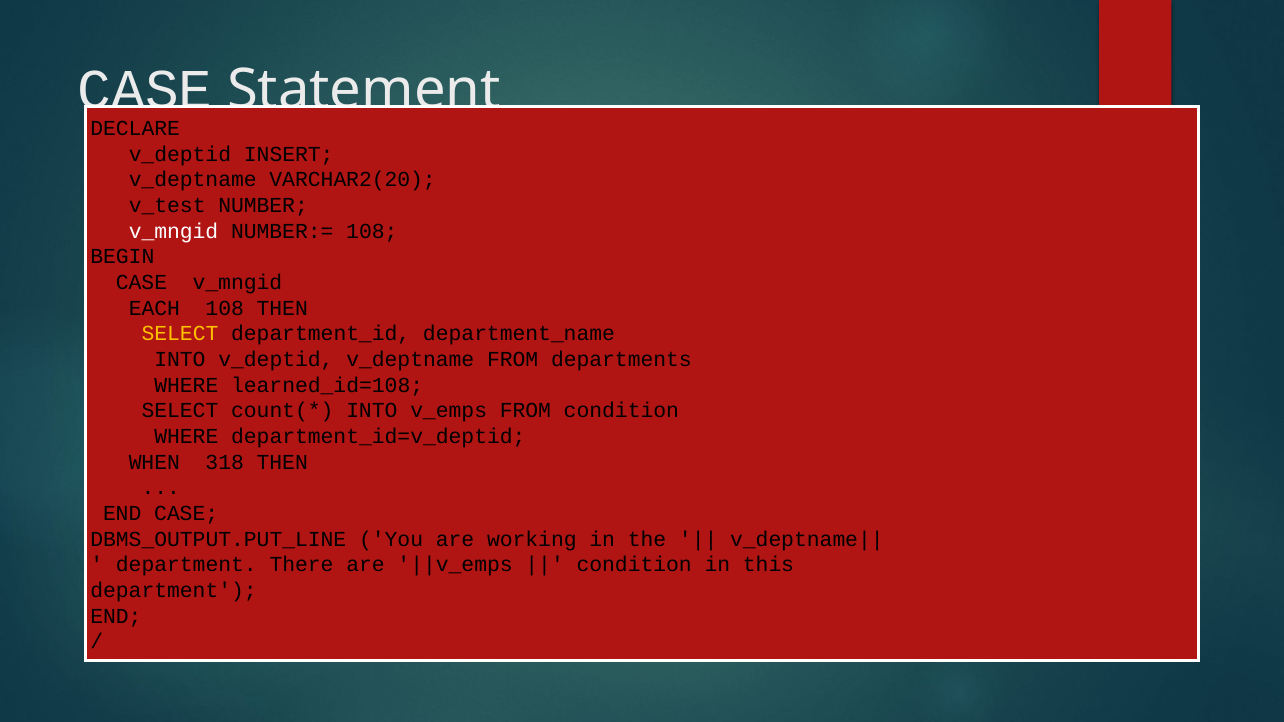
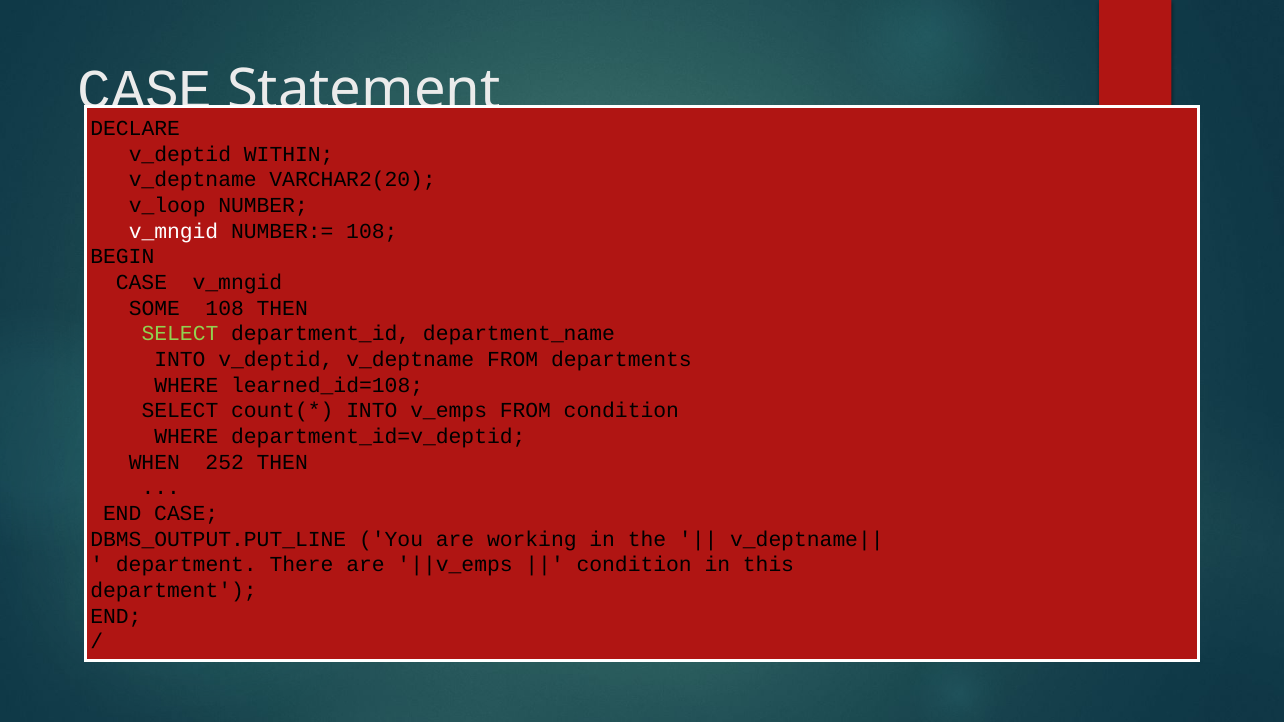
INSERT: INSERT -> WITHIN (289, 154)
v_test: v_test -> v_loop (167, 206)
EACH: EACH -> SOME (154, 308)
SELECT colour: yellow -> light green (180, 334)
318: 318 -> 252 (225, 462)
